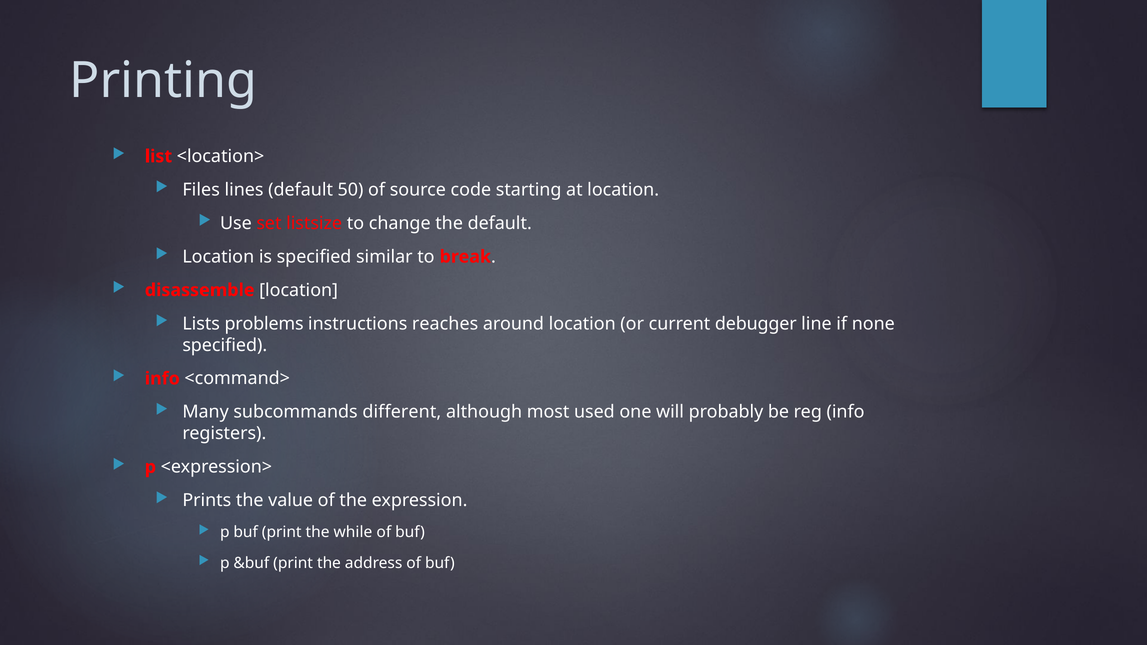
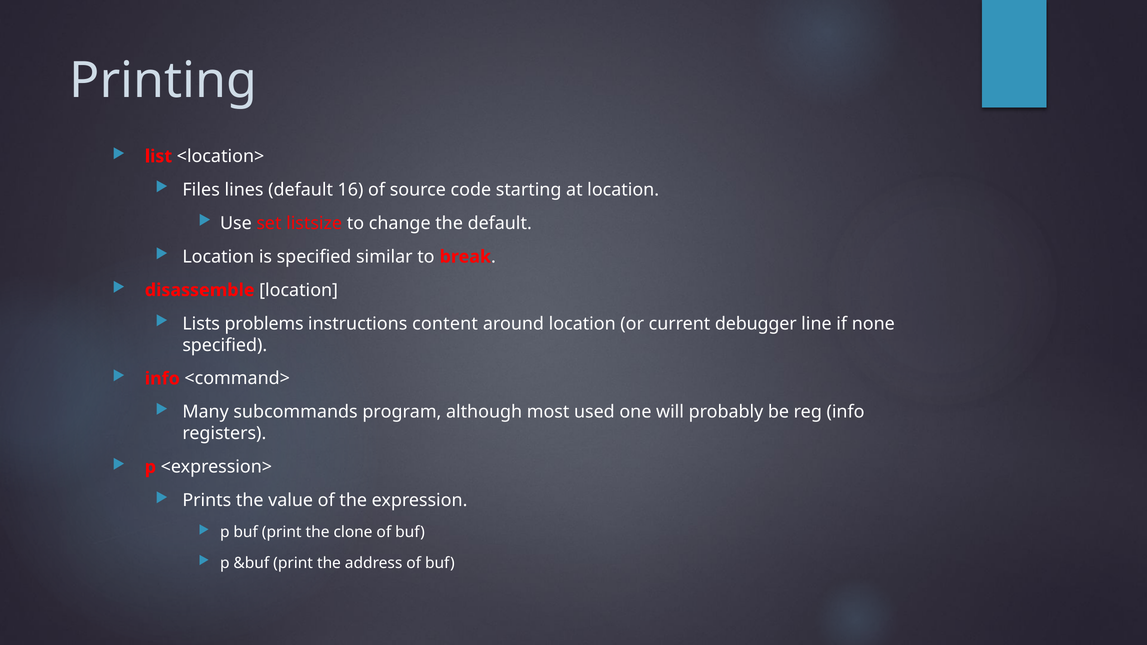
50: 50 -> 16 (351, 190)
reaches: reaches -> content (445, 324)
different: different -> program (402, 412)
while: while -> clone (353, 532)
